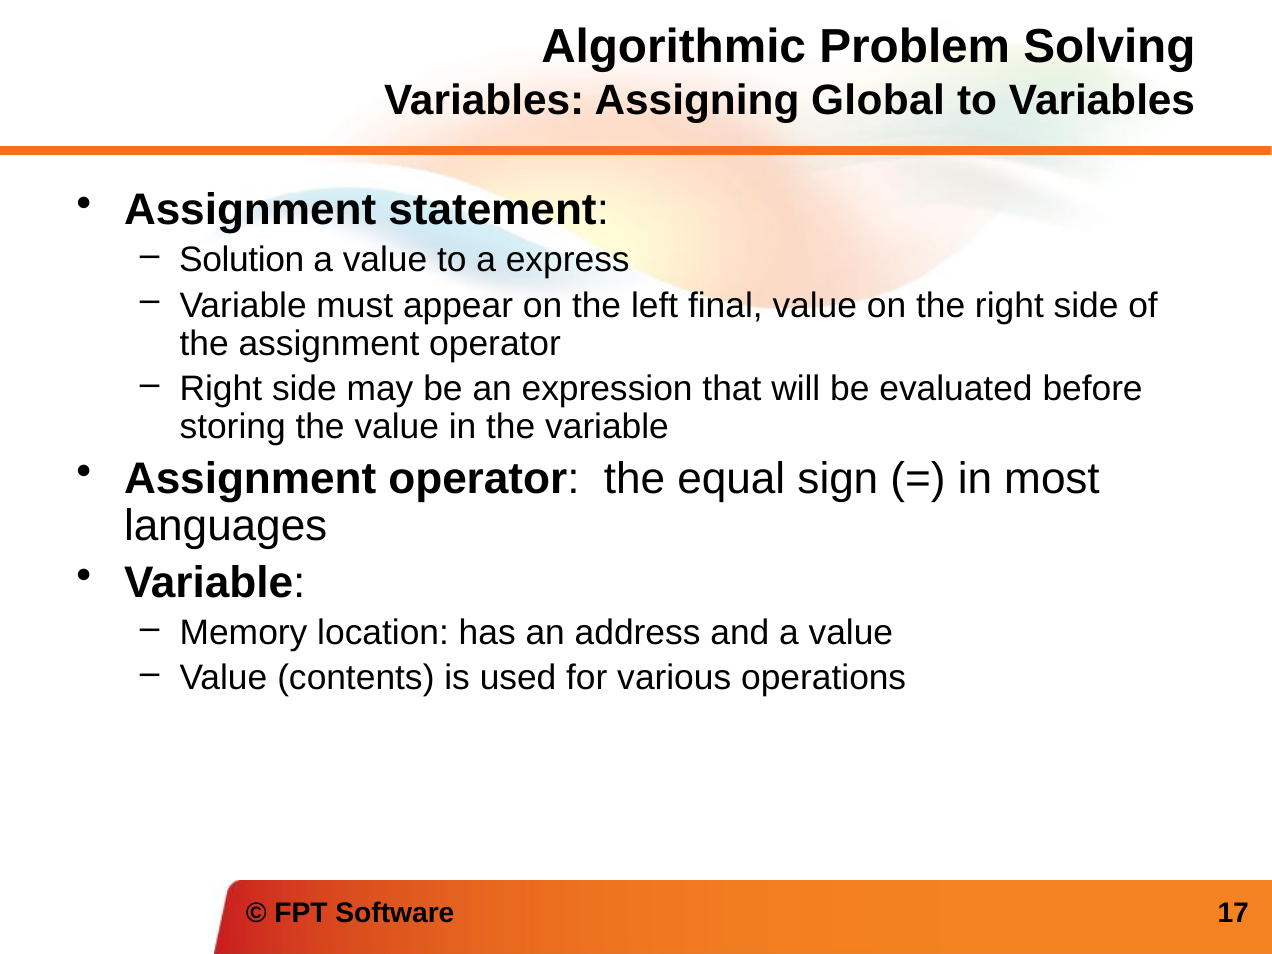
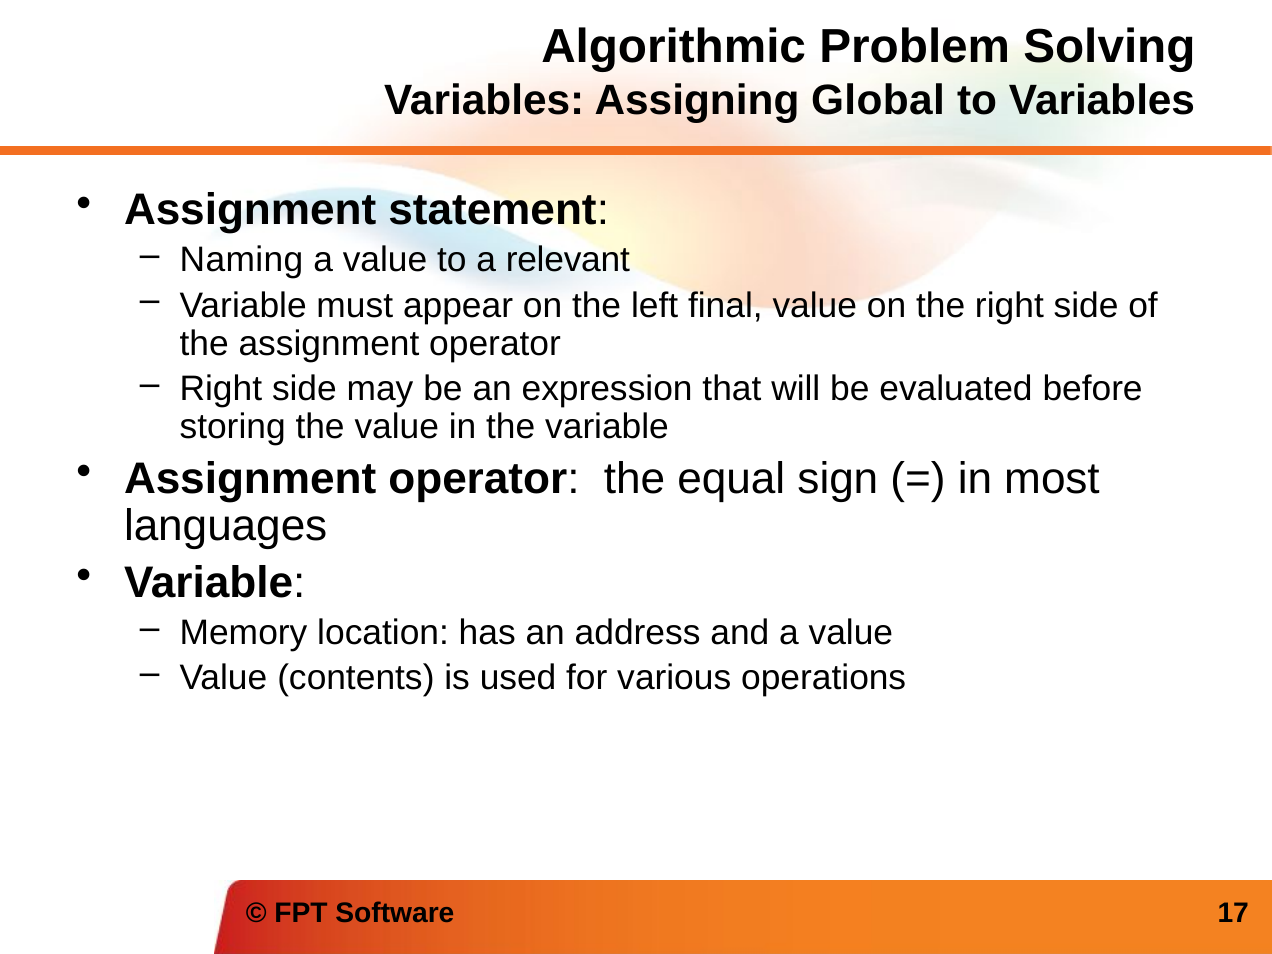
Solution: Solution -> Naming (241, 260)
express: express -> relevant (568, 260)
